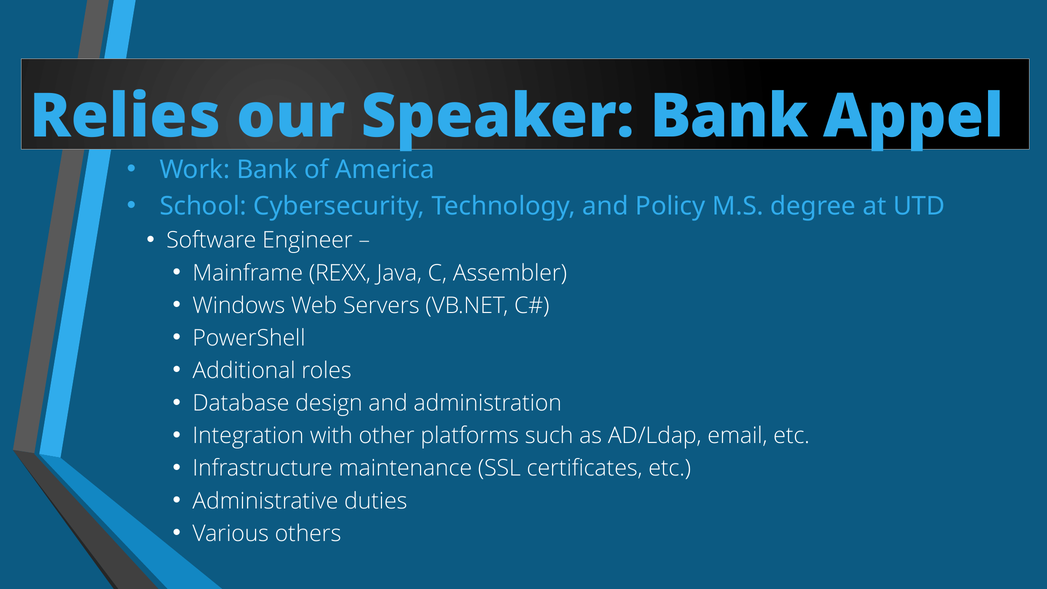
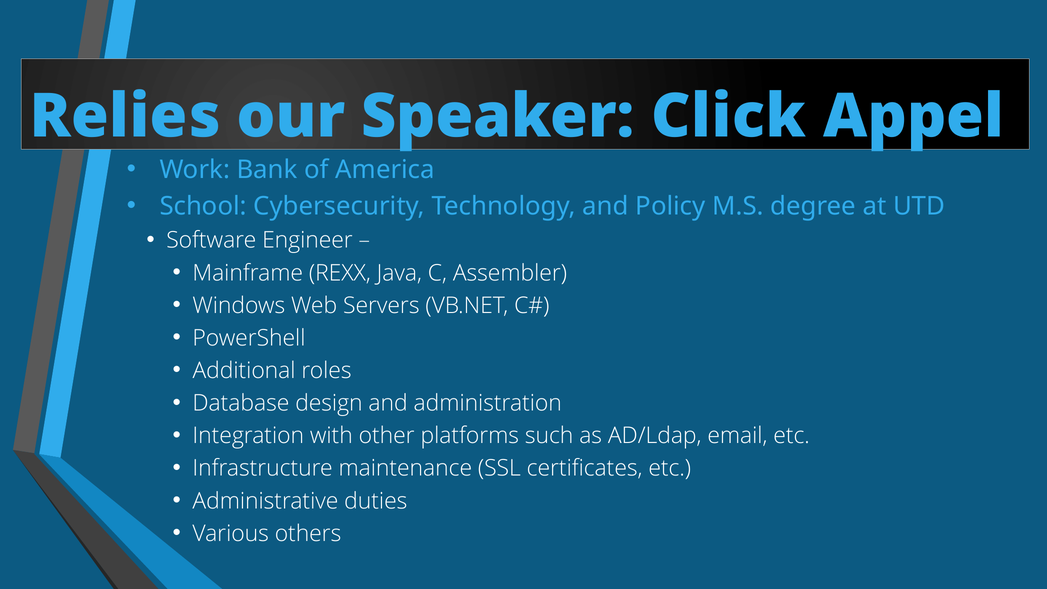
Speaker Bank: Bank -> Click (729, 117)
